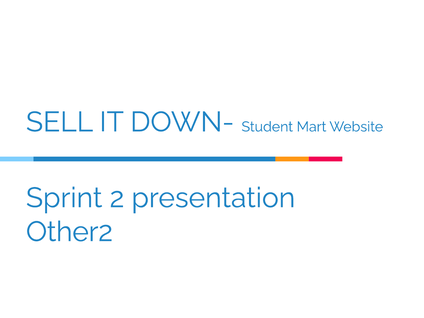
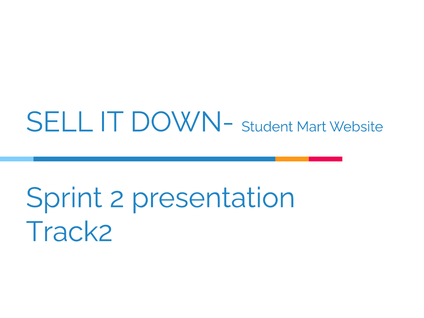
Other2: Other2 -> Track2 (69, 232)
